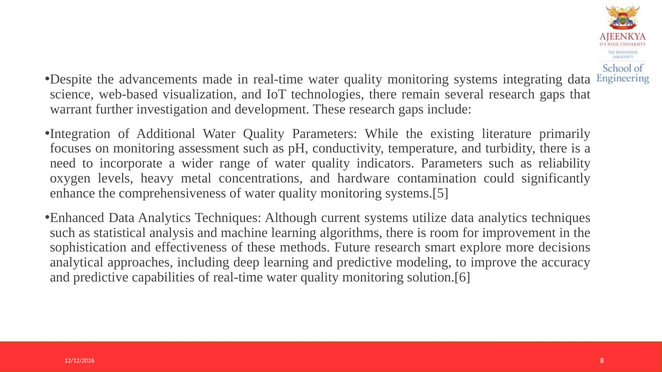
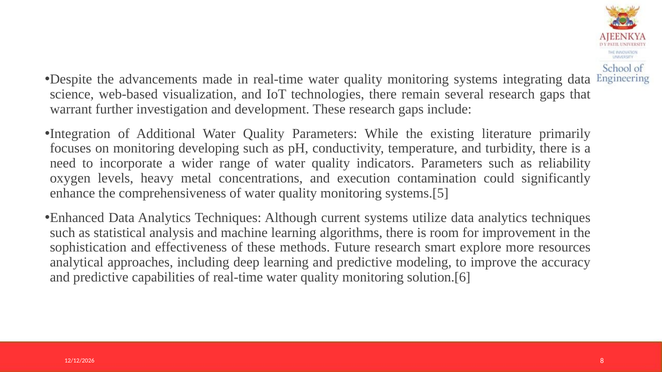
assessment: assessment -> developing (209, 149)
hardware: hardware -> execution (364, 178)
decisions: decisions -> resources (564, 248)
